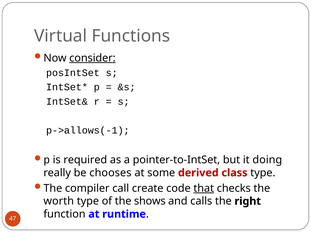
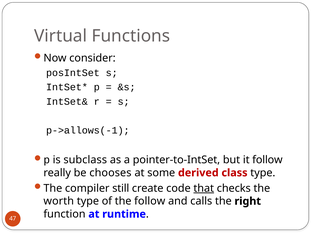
consider underline: present -> none (92, 58)
required: required -> subclass (85, 160)
it doing: doing -> follow (267, 160)
call: call -> still (121, 188)
the shows: shows -> follow (150, 201)
